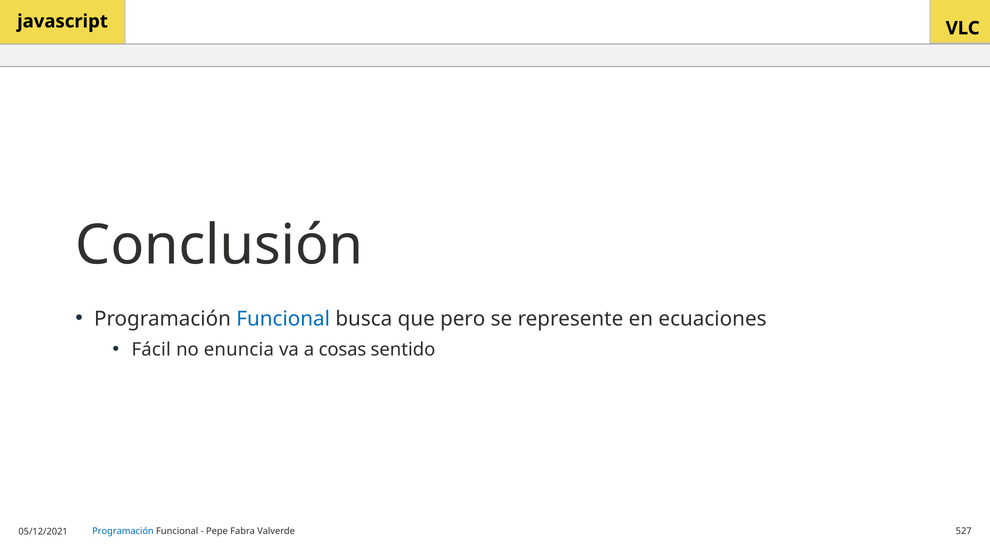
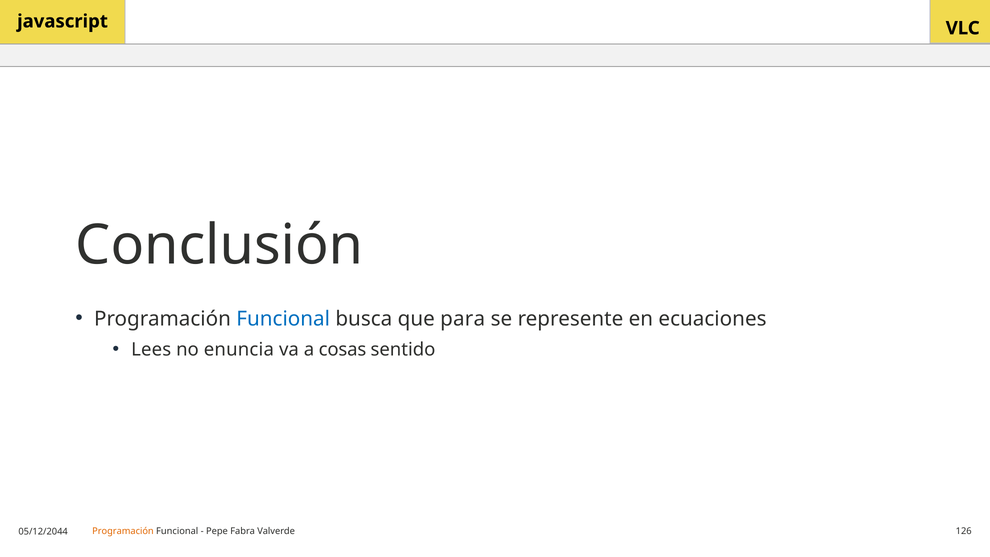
pero: pero -> para (463, 319)
Fácil: Fácil -> Lees (151, 349)
Programación colour: blue -> orange (123, 531)
527: 527 -> 126 (964, 531)
05/12/2021: 05/12/2021 -> 05/12/2044 (43, 532)
